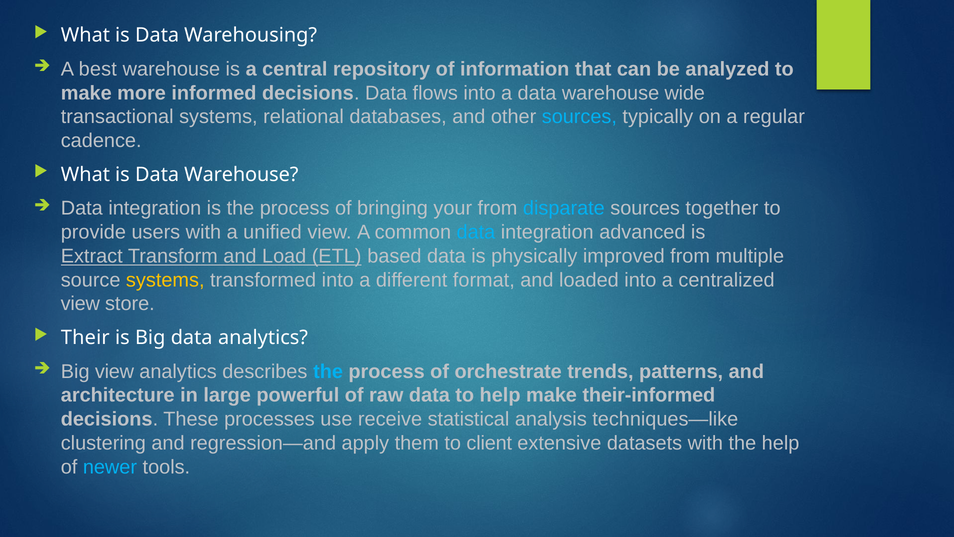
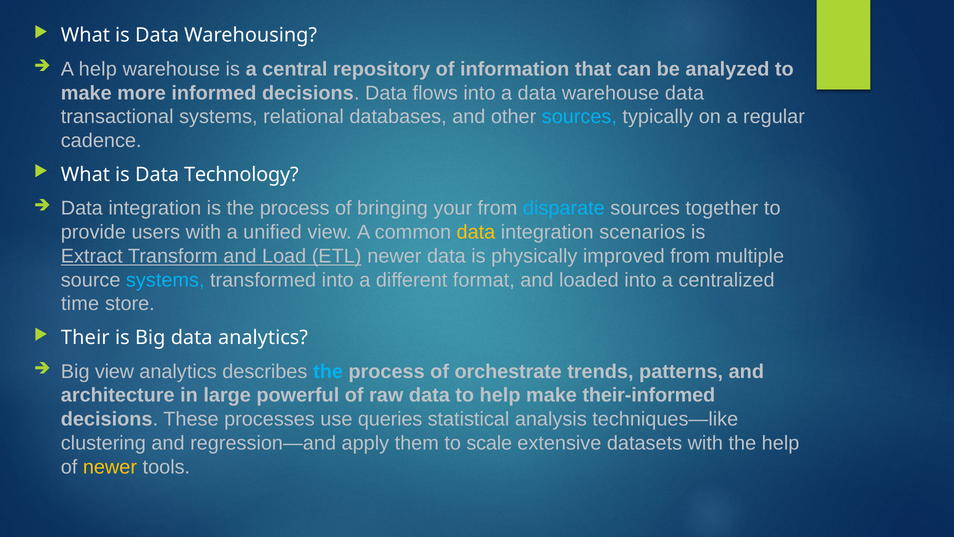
A best: best -> help (98, 69)
warehouse wide: wide -> data (685, 93)
is Data Warehouse: Warehouse -> Technology (241, 174)
data colour: light blue -> yellow (476, 232)
advanced: advanced -> scenarios (642, 232)
ETL based: based -> newer (394, 256)
systems colour: yellow -> light blue (165, 280)
view: view -> time (80, 304)
receive: receive -> queries (390, 419)
client: client -> scale (489, 443)
newer colour: light blue -> yellow (110, 467)
